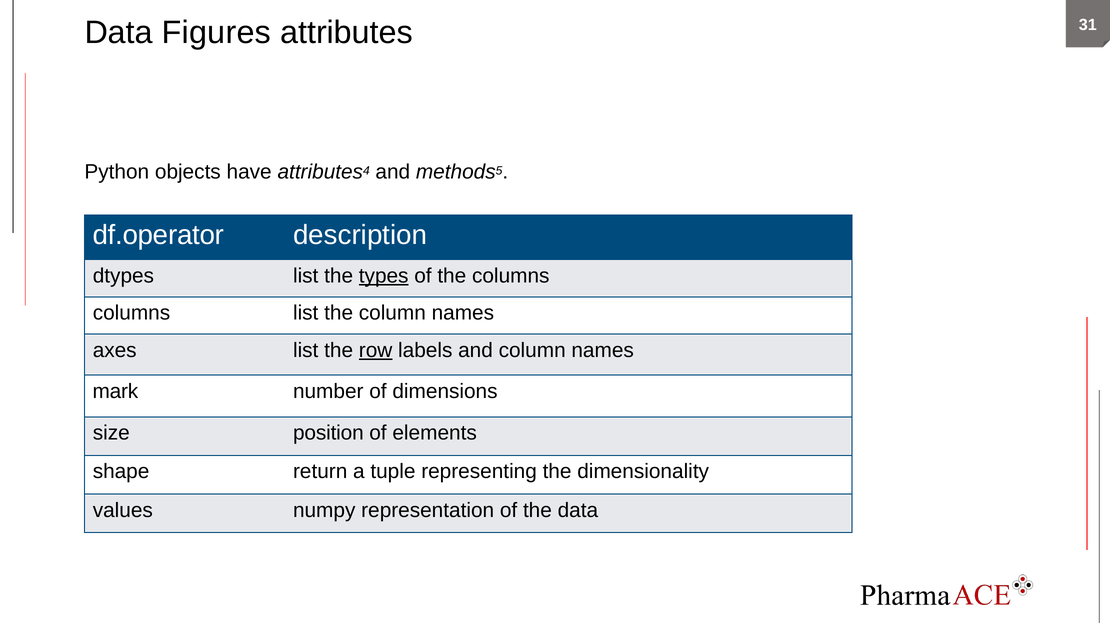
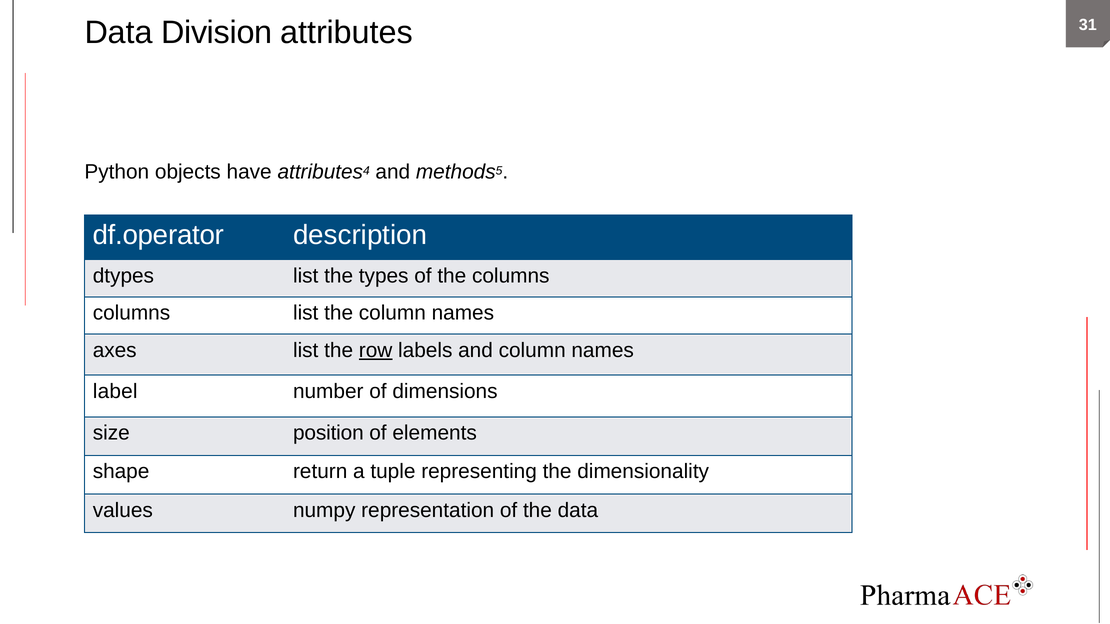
Figures: Figures -> Division (217, 32)
types underline: present -> none (384, 276)
mark: mark -> label (115, 391)
